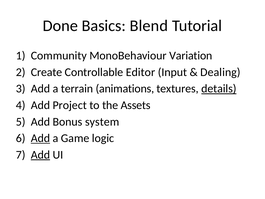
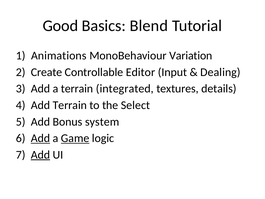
Done: Done -> Good (60, 26)
Community: Community -> Animations (59, 56)
animations: animations -> integrated (125, 89)
details underline: present -> none (219, 89)
Add Project: Project -> Terrain (70, 105)
Assets: Assets -> Select (136, 105)
Game underline: none -> present (75, 138)
